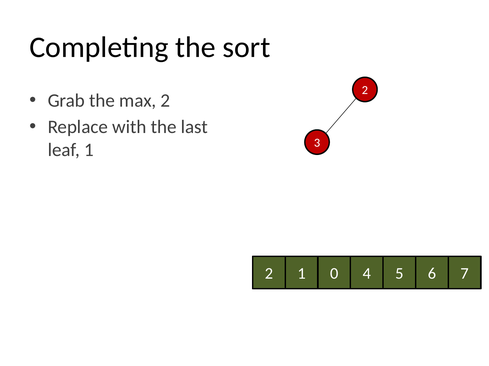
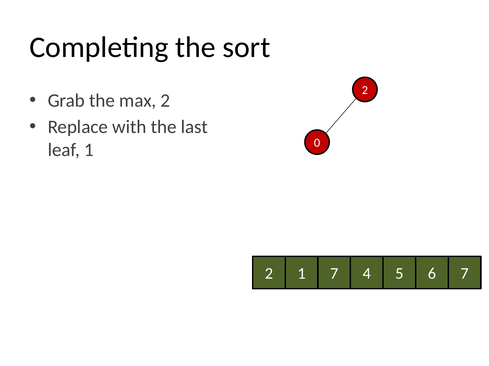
3: 3 -> 0 (317, 143)
1 0: 0 -> 7 (334, 274)
